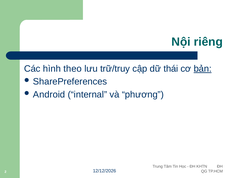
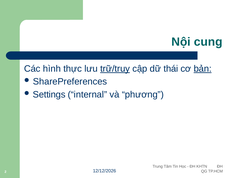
riêng: riêng -> cung (208, 42)
theo: theo -> thực (73, 69)
trữ/truy underline: none -> present (115, 69)
Android: Android -> Settings (49, 94)
